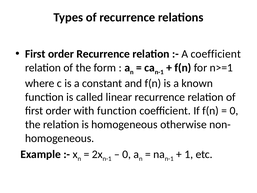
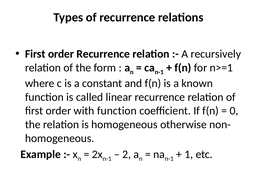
A coefficient: coefficient -> recursively (216, 54)
0: 0 -> 2 (127, 154)
